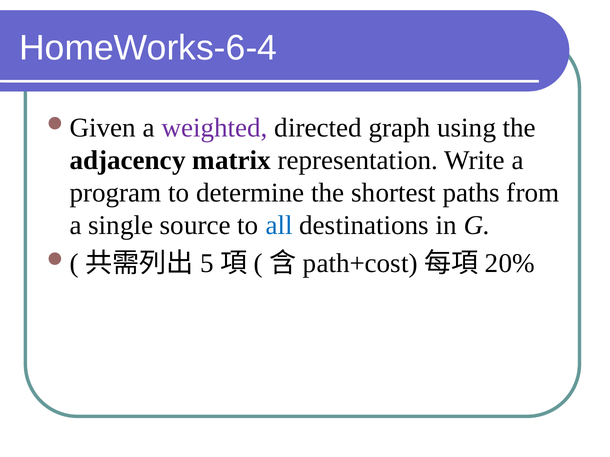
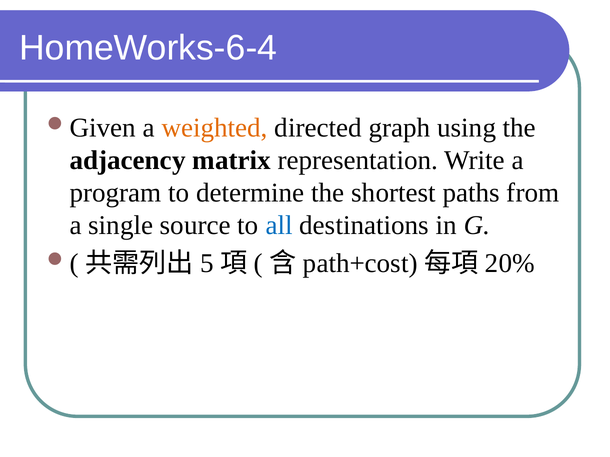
weighted colour: purple -> orange (215, 128)
